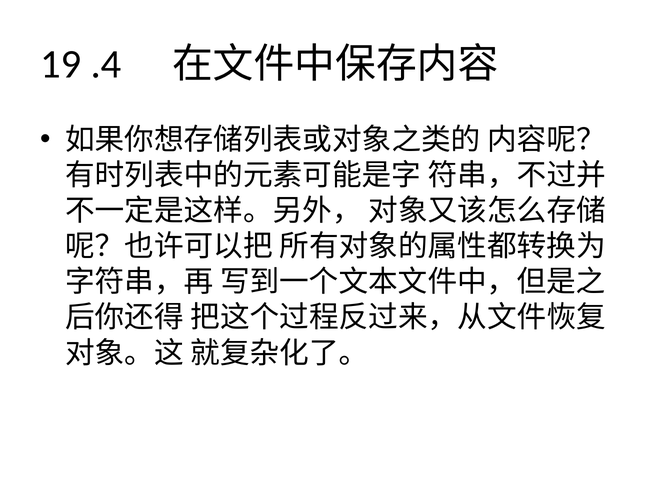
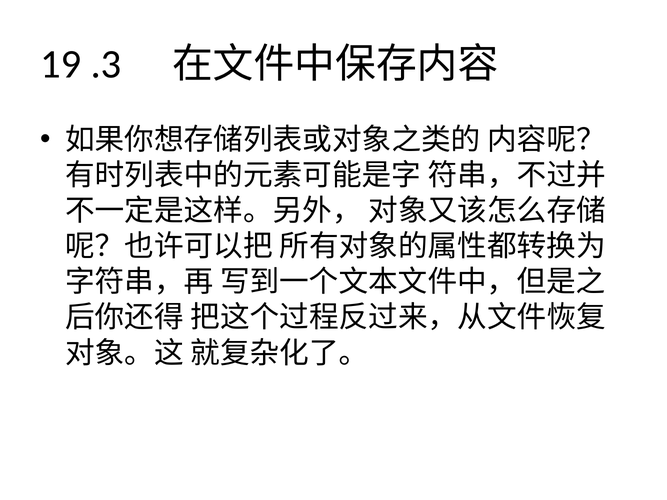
.4: .4 -> .3 (106, 65)
